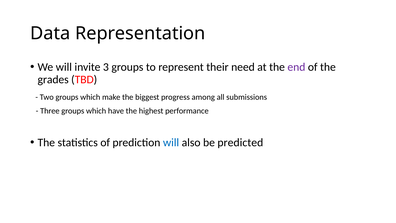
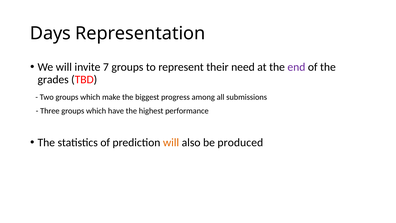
Data: Data -> Days (50, 33)
3: 3 -> 7 (106, 67)
will colour: blue -> orange (171, 142)
predicted: predicted -> produced (240, 142)
